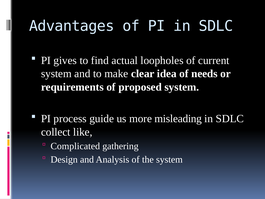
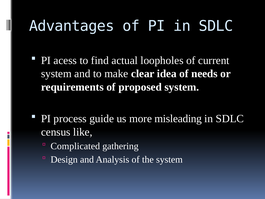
gives: gives -> acess (65, 60)
collect: collect -> census (56, 132)
